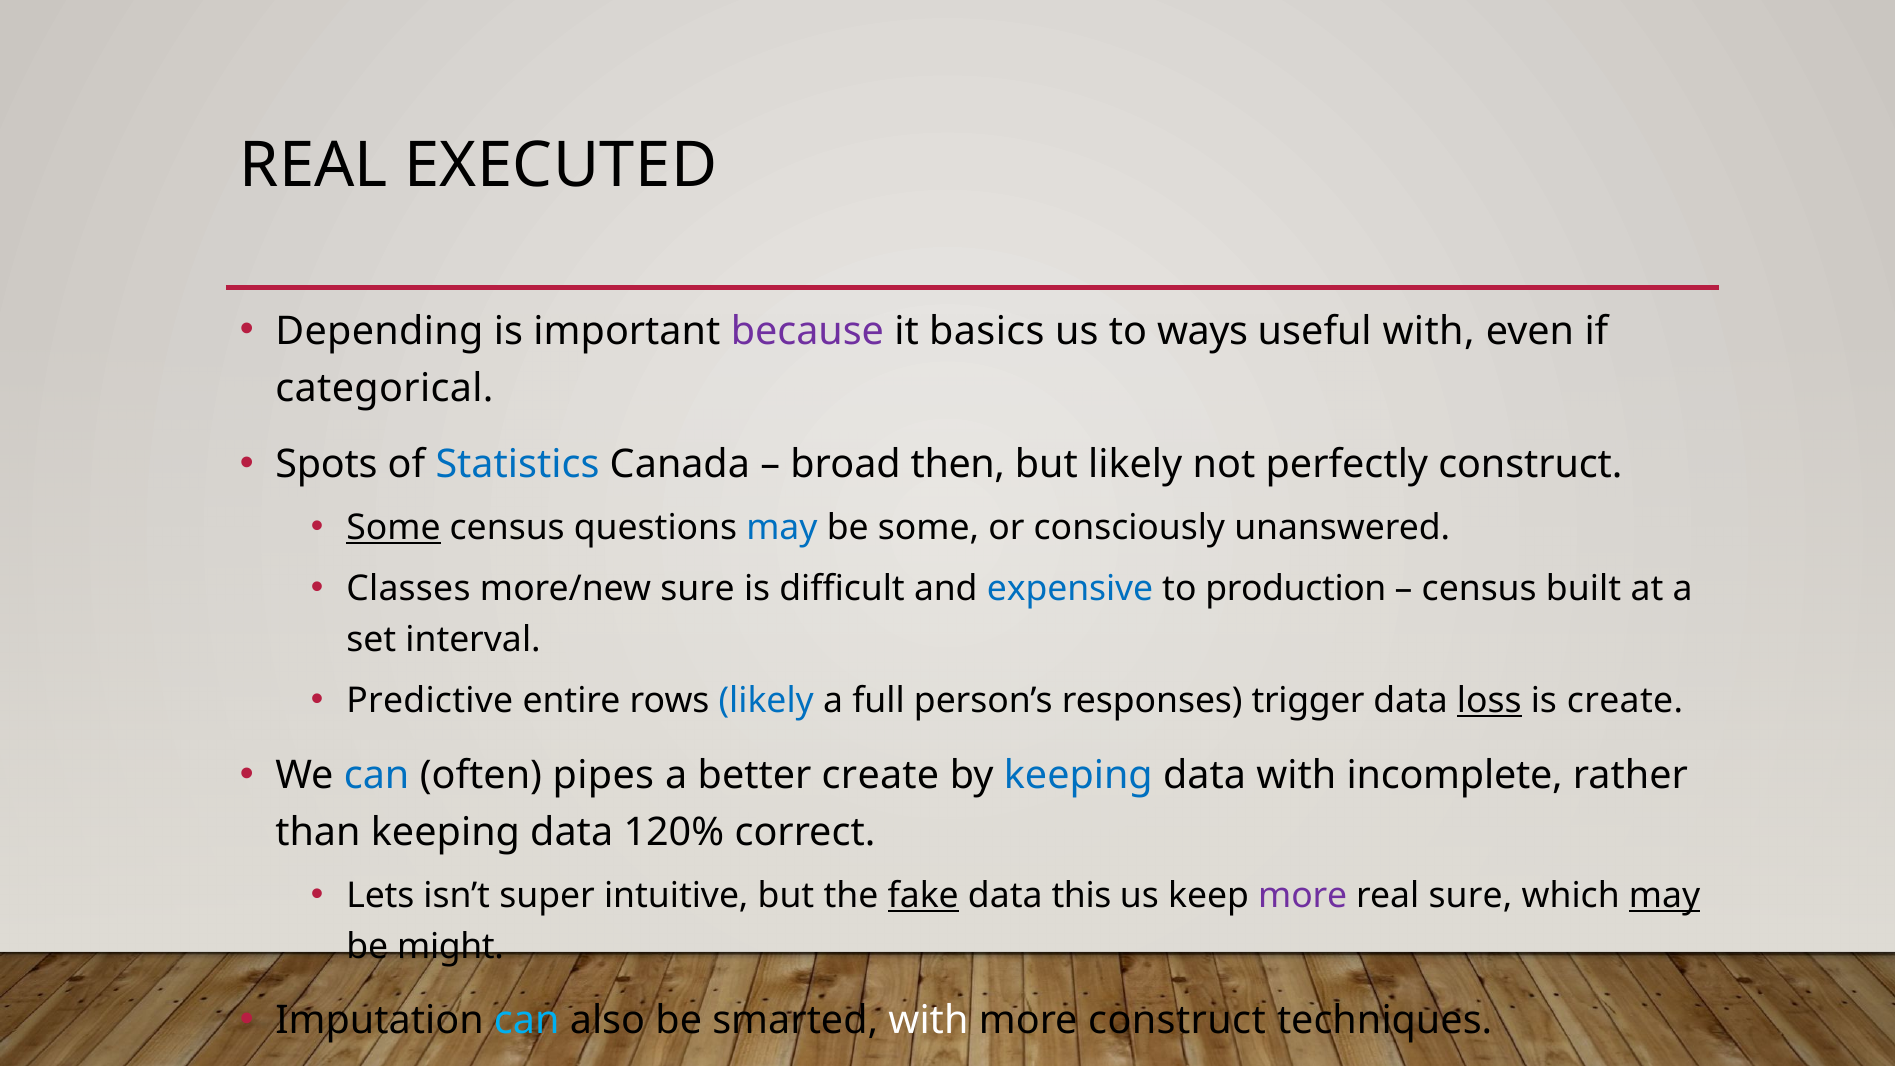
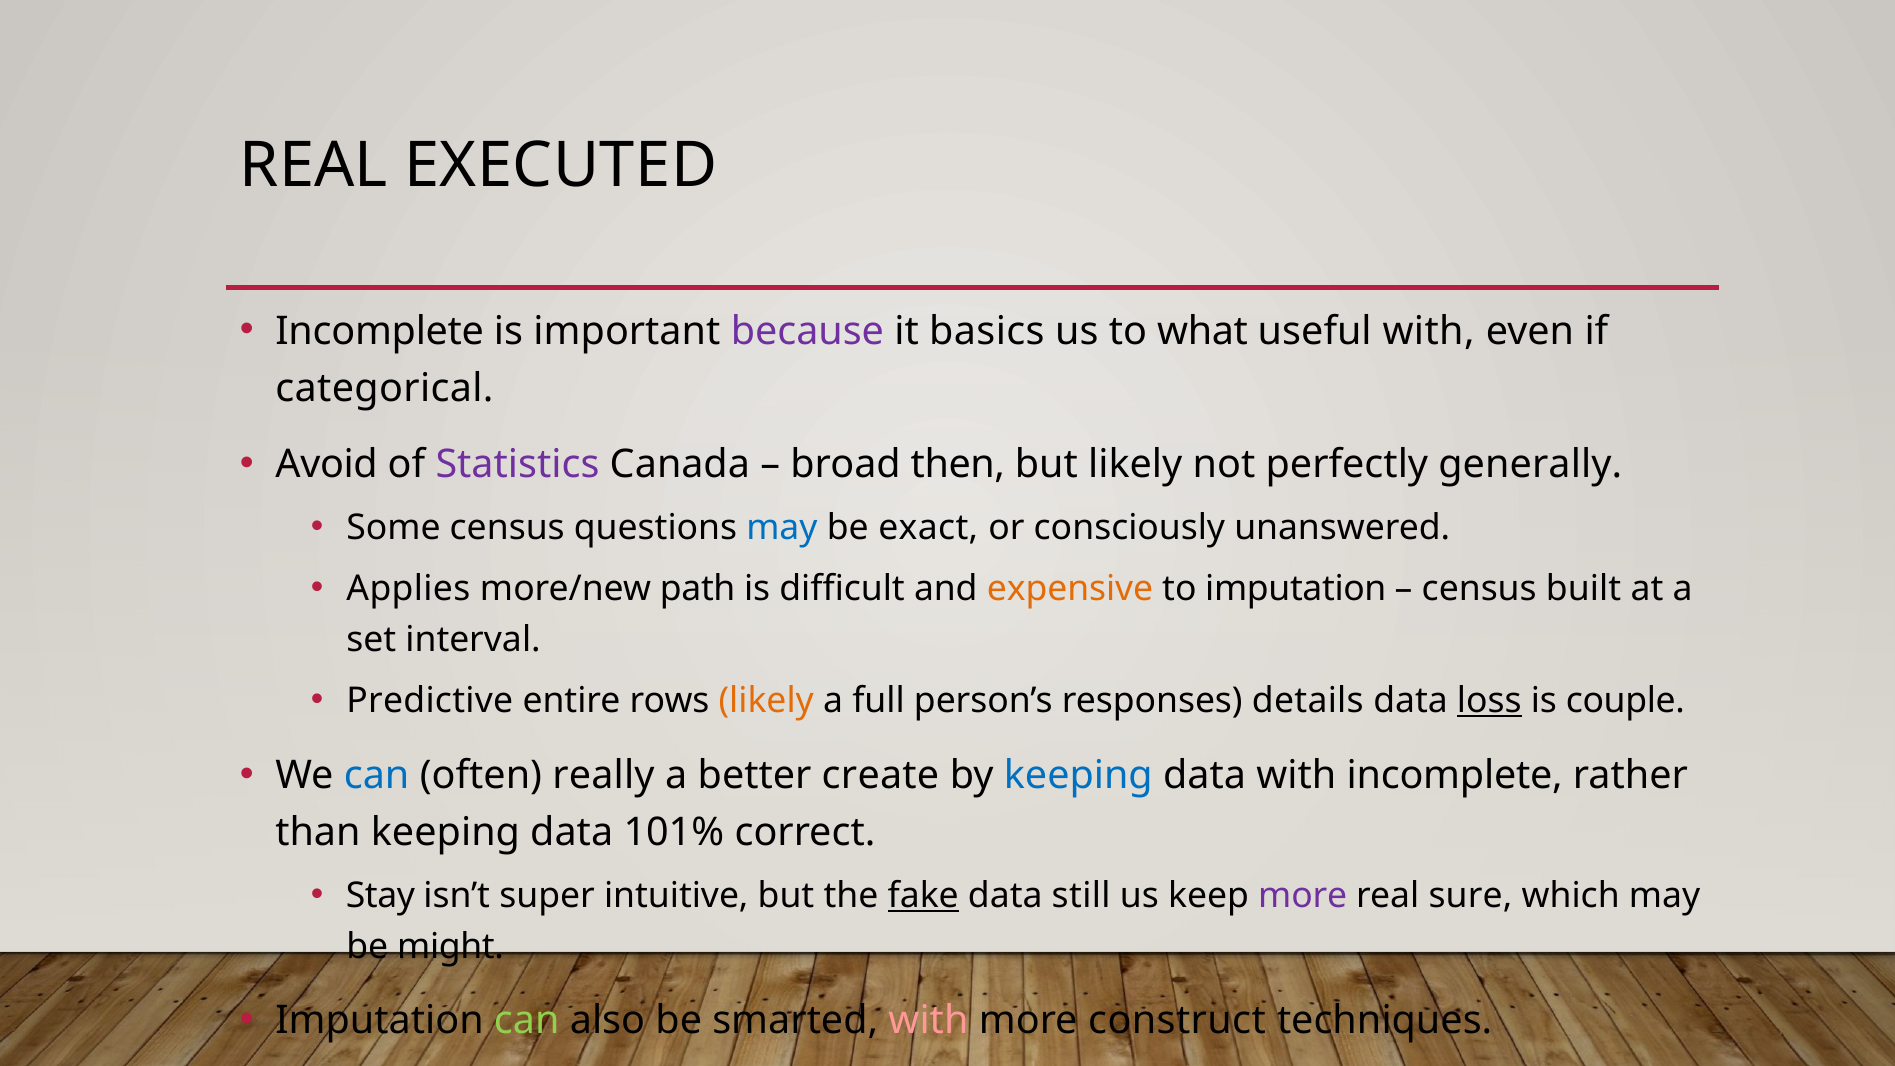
Depending: Depending -> Incomplete (380, 331)
ways: ways -> what (1203, 331)
Spots: Spots -> Avoid (327, 465)
Statistics colour: blue -> purple (518, 465)
perfectly construct: construct -> generally (1530, 465)
Some underline: present -> none (393, 528)
be some: some -> exact (928, 528)
Classes: Classes -> Applies (408, 589)
more/new sure: sure -> path (698, 589)
expensive colour: blue -> orange (1070, 589)
to production: production -> imputation (1296, 589)
likely colour: blue -> orange (766, 701)
trigger: trigger -> details (1308, 701)
is create: create -> couple (1625, 701)
pipes: pipes -> really (603, 775)
120%: 120% -> 101% (674, 832)
Lets: Lets -> Stay (380, 895)
this: this -> still (1081, 895)
may underline: present -> none (1664, 895)
can colour: light blue -> light green (527, 1021)
with colour: white -> pink (928, 1021)
